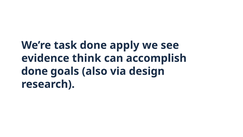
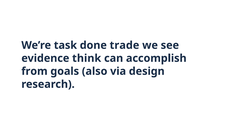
apply: apply -> trade (124, 45)
done: done -> from (34, 71)
